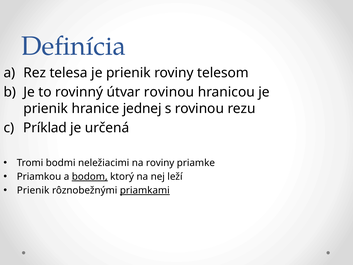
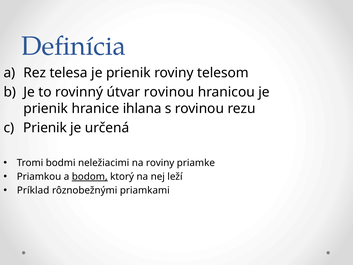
jednej: jednej -> ihlana (142, 108)
Príklad: Príklad -> Prienik (45, 128)
Prienik: Prienik -> Príklad (33, 190)
priamkami underline: present -> none (145, 190)
